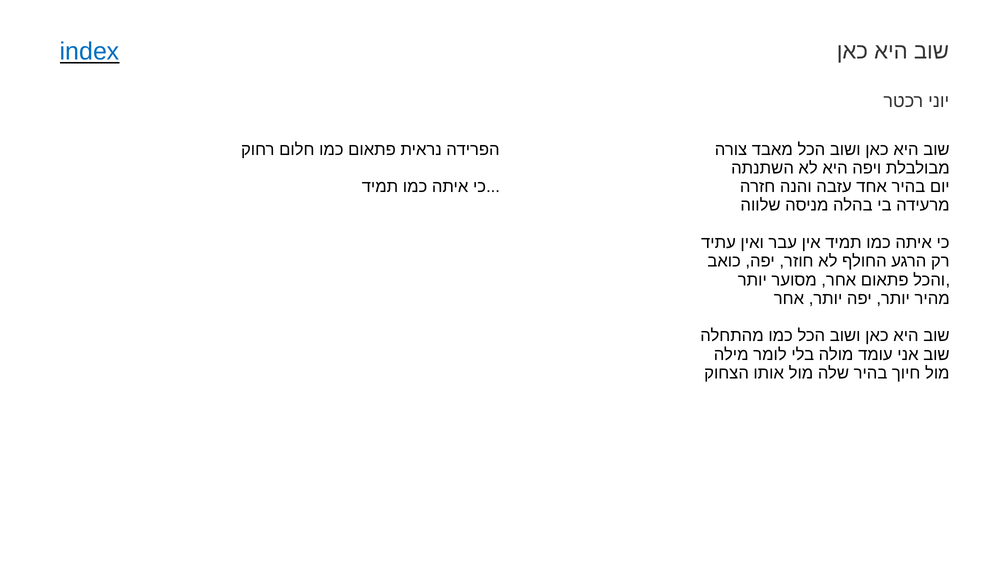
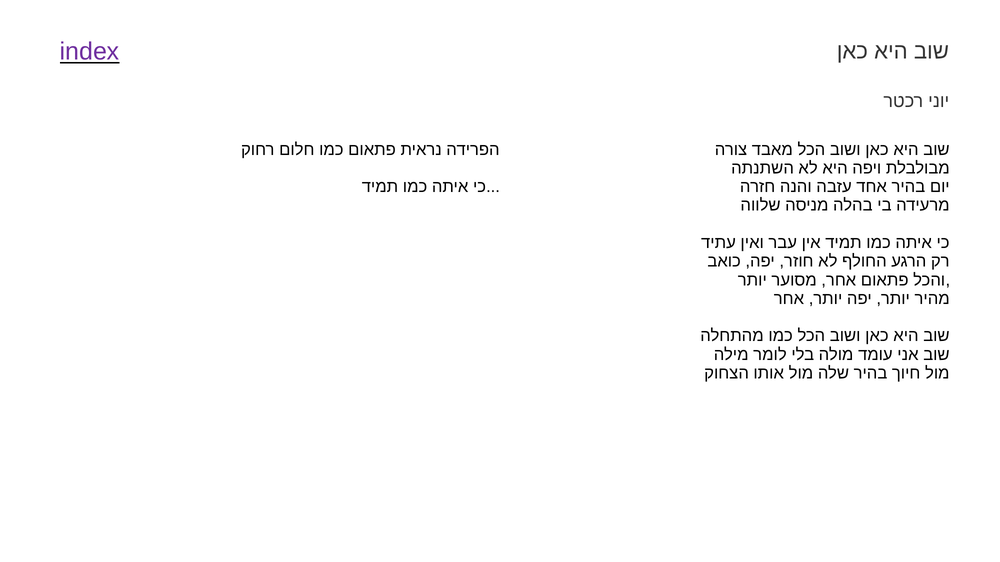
index colour: blue -> purple (90, 52)
